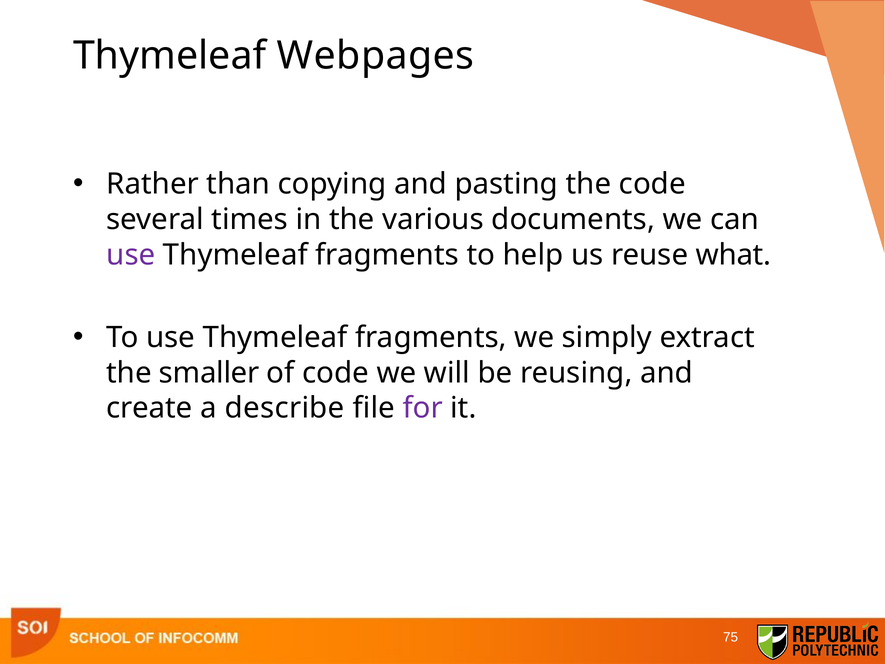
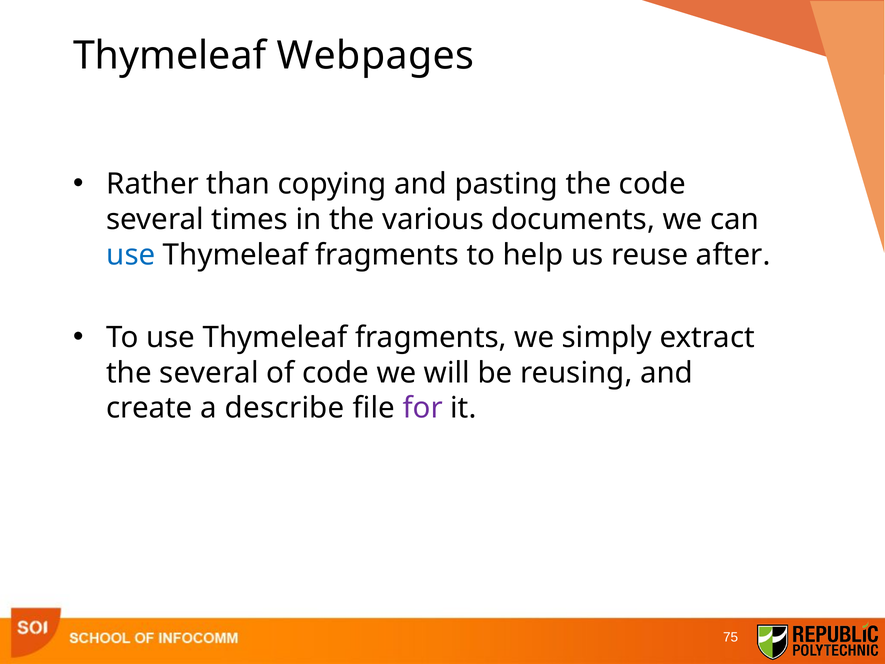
use colour: purple -> blue (131, 255)
what: what -> after (733, 255)
the smaller: smaller -> several (209, 373)
